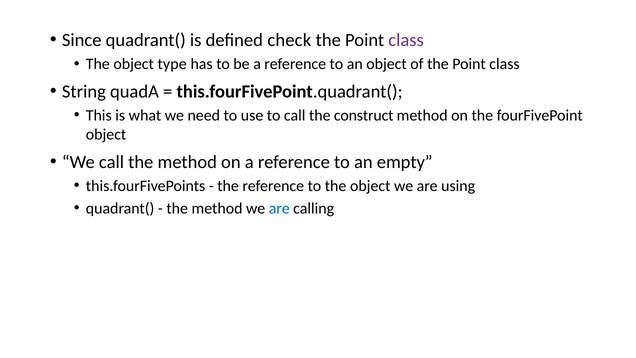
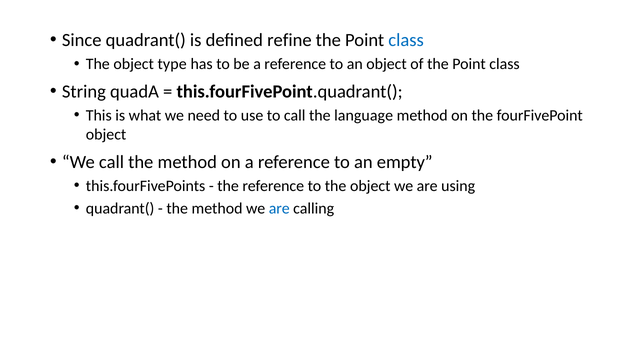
check: check -> refine (289, 40)
class colour: purple -> blue (406, 40)
construct: construct -> language (364, 115)
